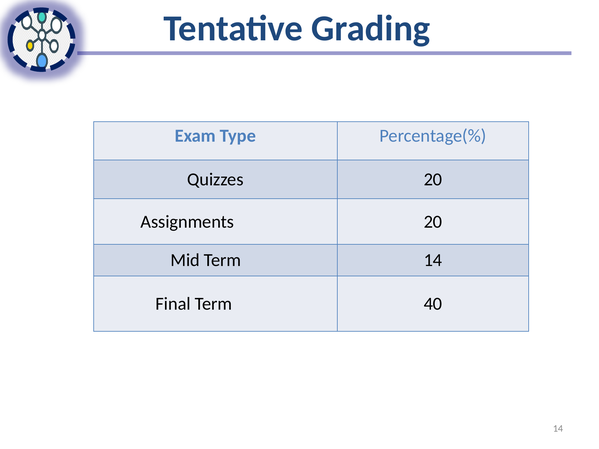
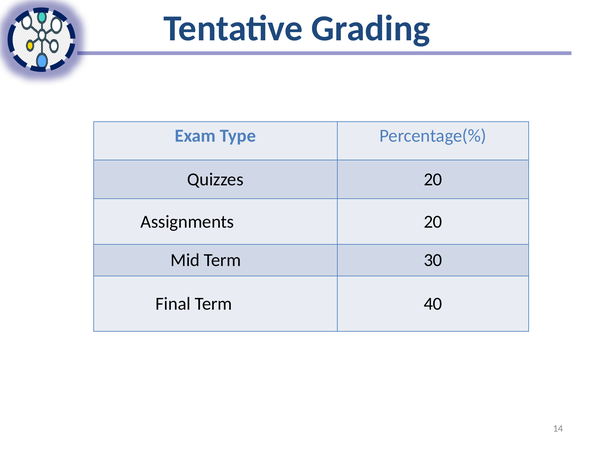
Term 14: 14 -> 30 (433, 260)
